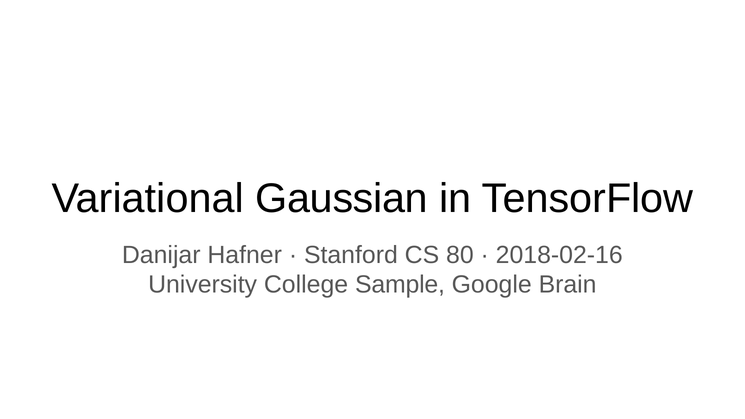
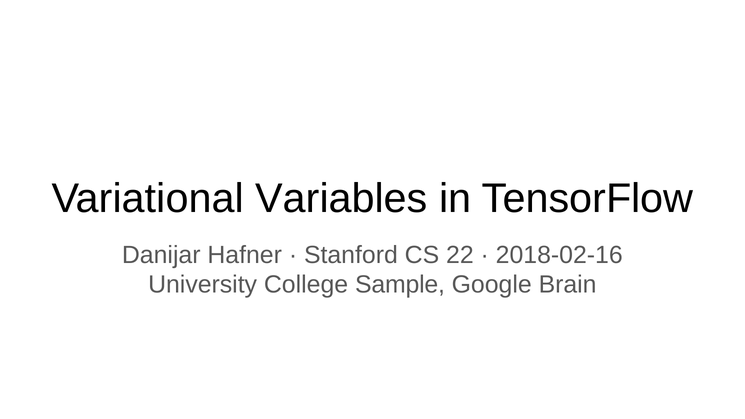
Gaussian: Gaussian -> Variables (341, 198)
80: 80 -> 22 (460, 255)
